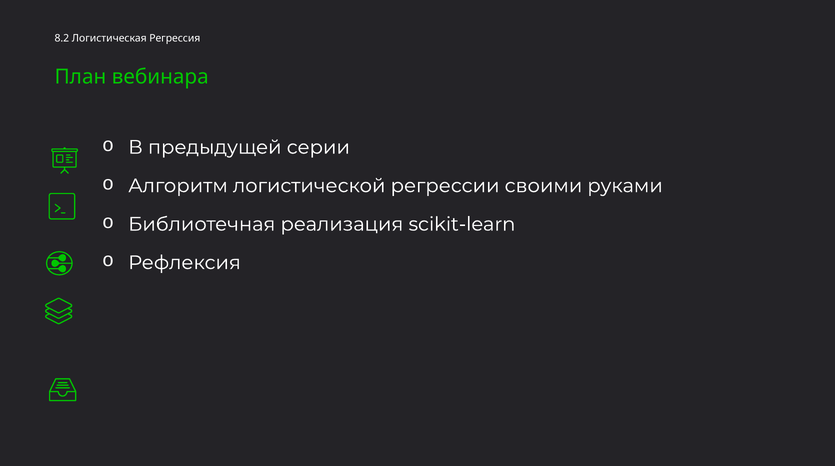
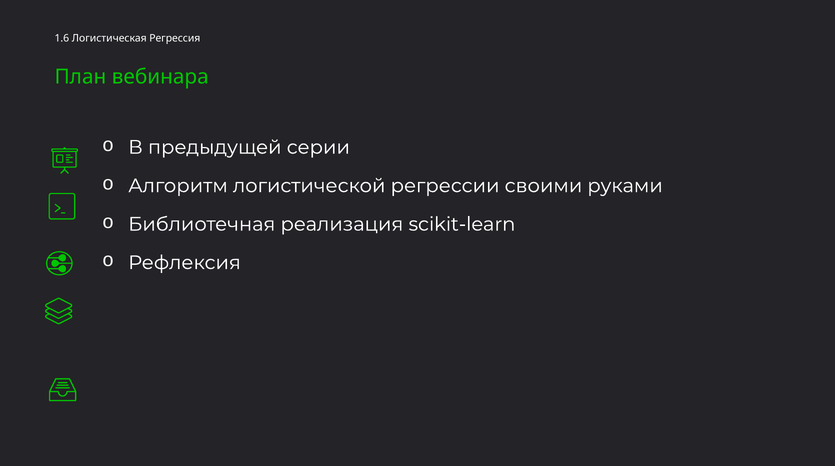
8.2: 8.2 -> 1.6 (62, 38)
